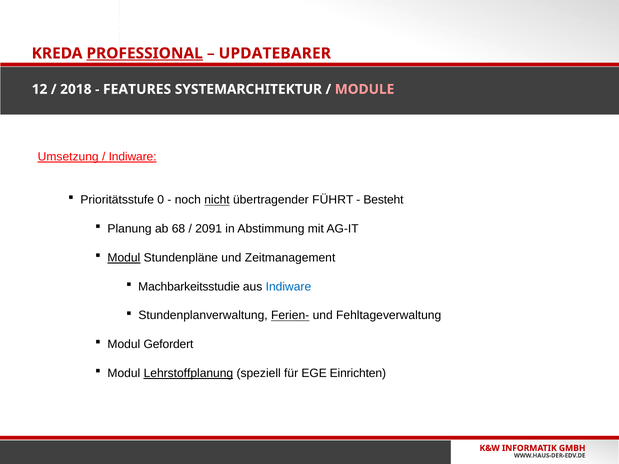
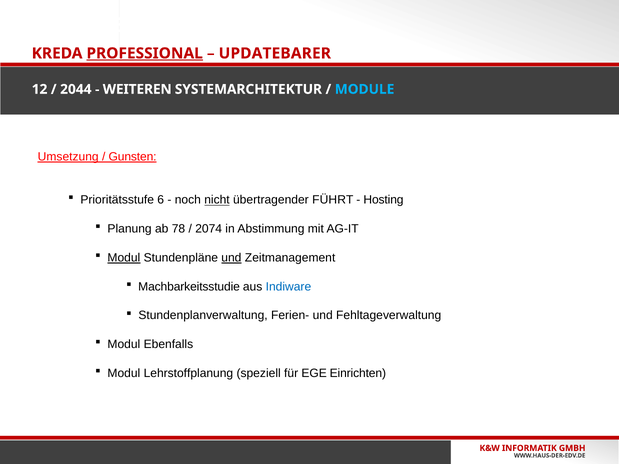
2018: 2018 -> 2044 (76, 89)
FEATURES: FEATURES -> WEITEREN (137, 89)
MODULE colour: pink -> light blue (365, 89)
Indiware: Indiware -> Gunsten (133, 157)
0: 0 -> 6 (161, 200)
Besteht: Besteht -> Hosting (383, 200)
68: 68 -> 78 (178, 229)
2091: 2091 -> 2074 (209, 229)
und underline: none -> present (231, 258)
Ferien- underline: present -> none (290, 316)
Gefordert: Gefordert -> Ebenfalls (168, 345)
Lehrstoffplanung underline: present -> none (188, 373)
